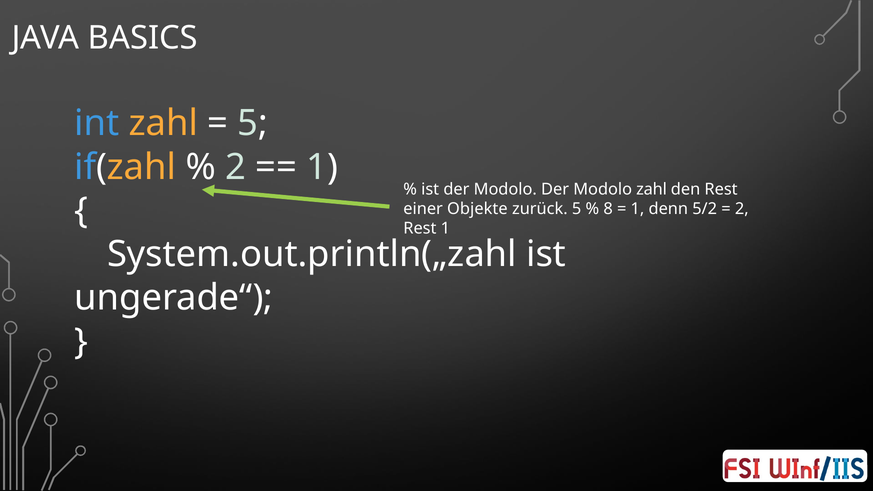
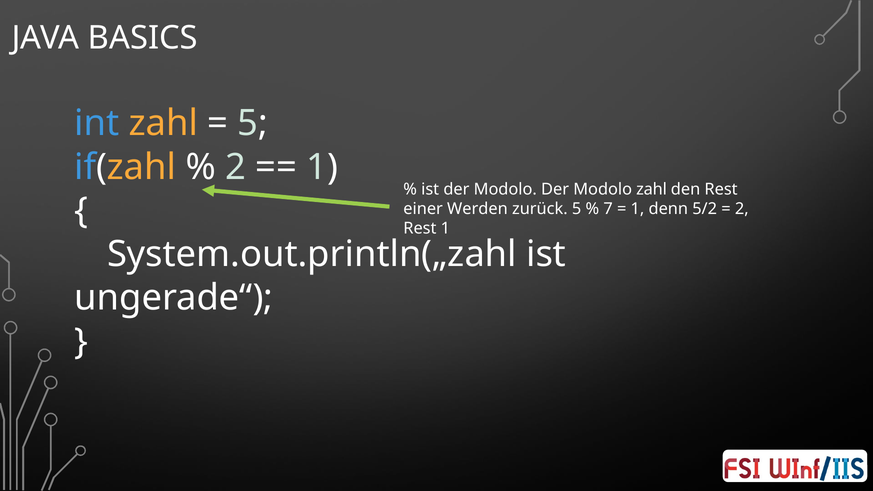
Objekte: Objekte -> Werden (477, 209)
8: 8 -> 7 (608, 209)
